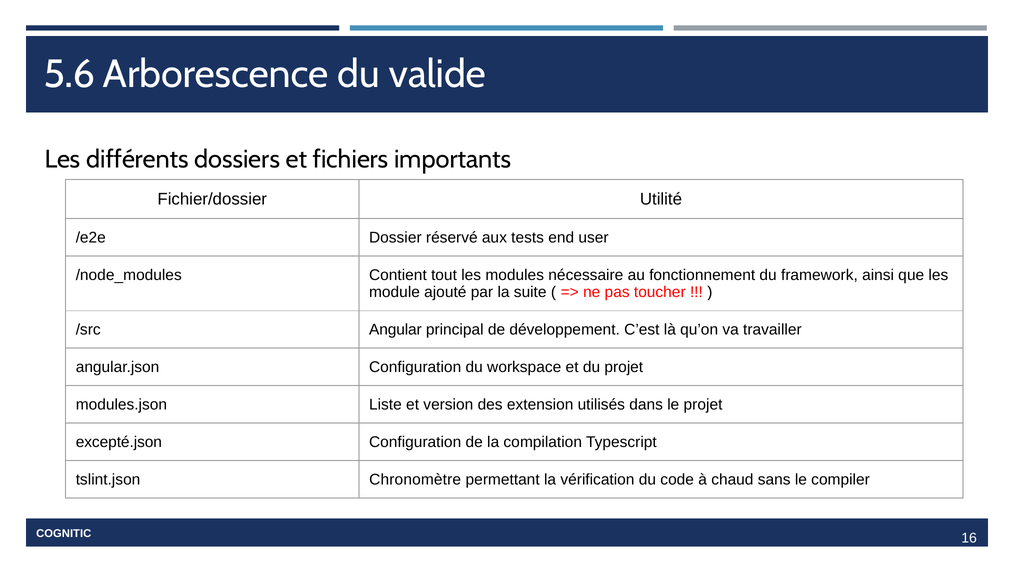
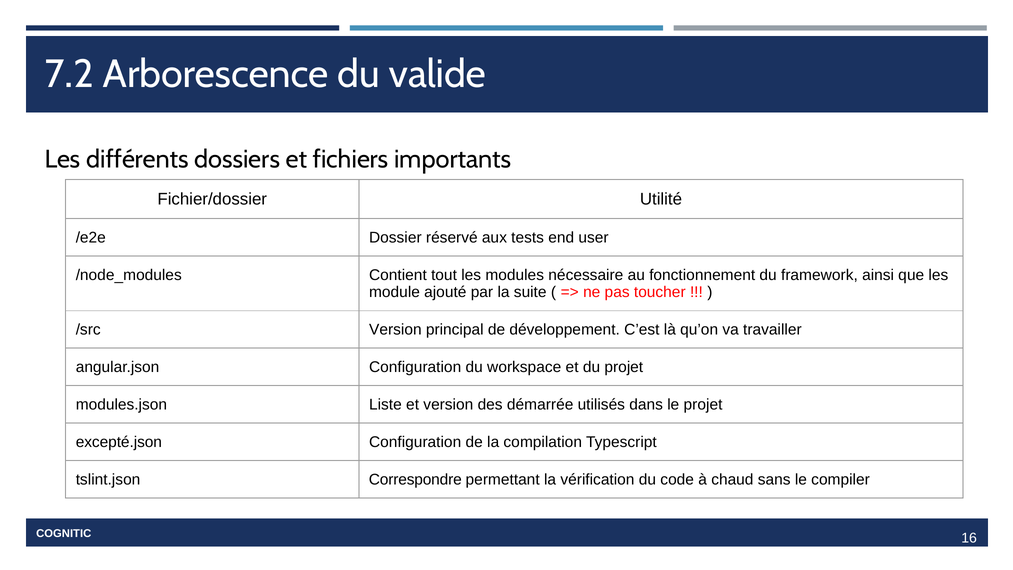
5.6: 5.6 -> 7.2 (69, 74)
/src Angular: Angular -> Version (395, 330)
extension: extension -> démarrée (540, 405)
Chronomètre: Chronomètre -> Correspondre (415, 479)
